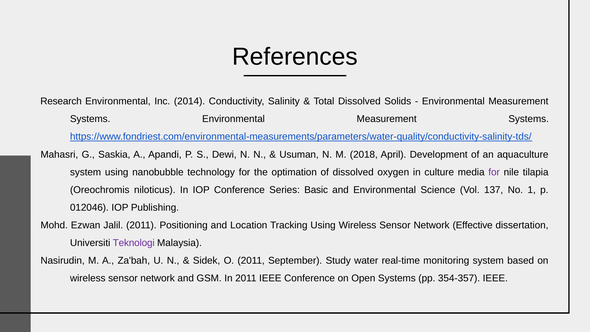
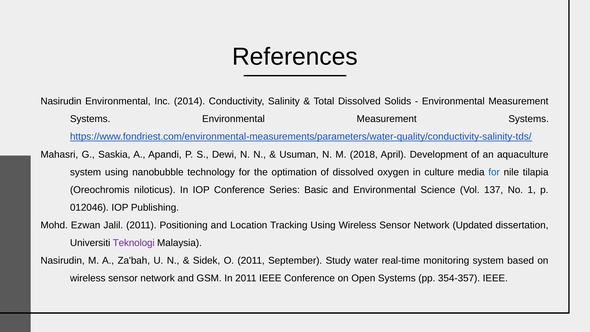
Research: Research -> Nasirudin (61, 101)
for colour: purple -> blue (494, 172)
Effective: Effective -> Updated (473, 225)
